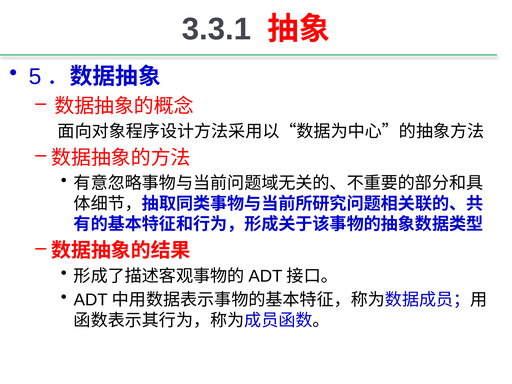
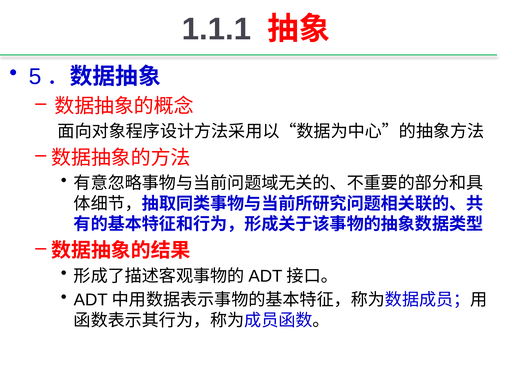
3.3.1: 3.3.1 -> 1.1.1 (217, 29)
